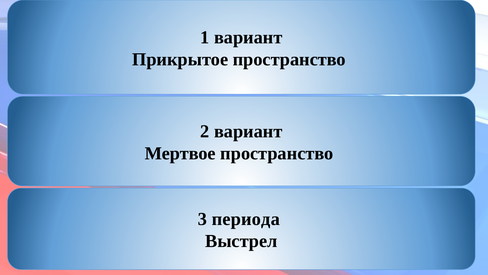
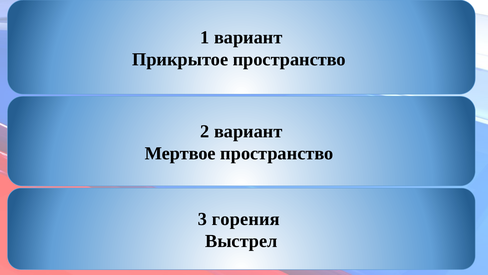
периода: периода -> горения (246, 219)
